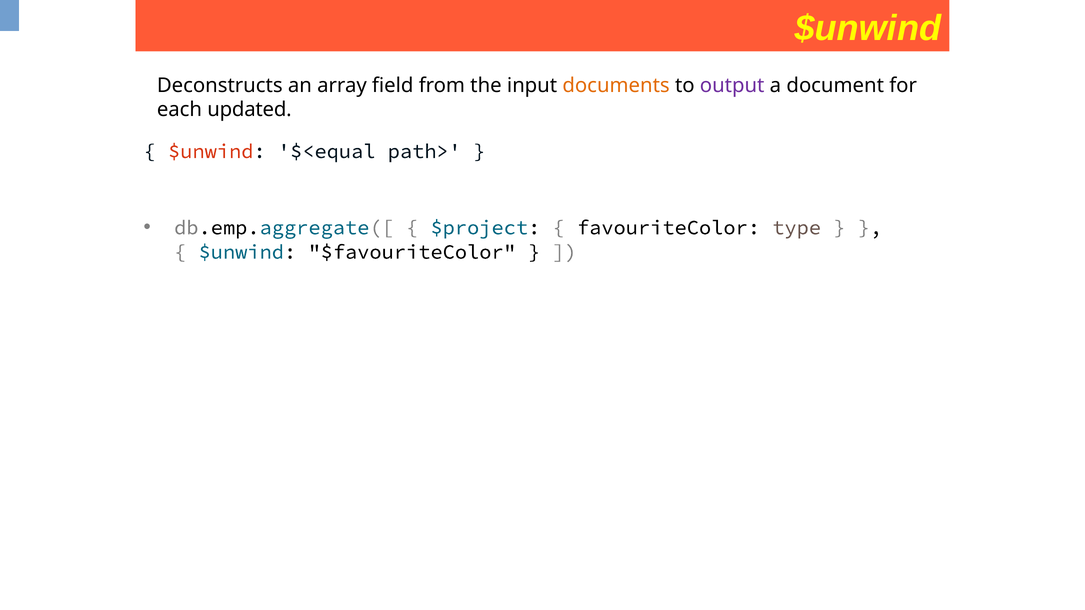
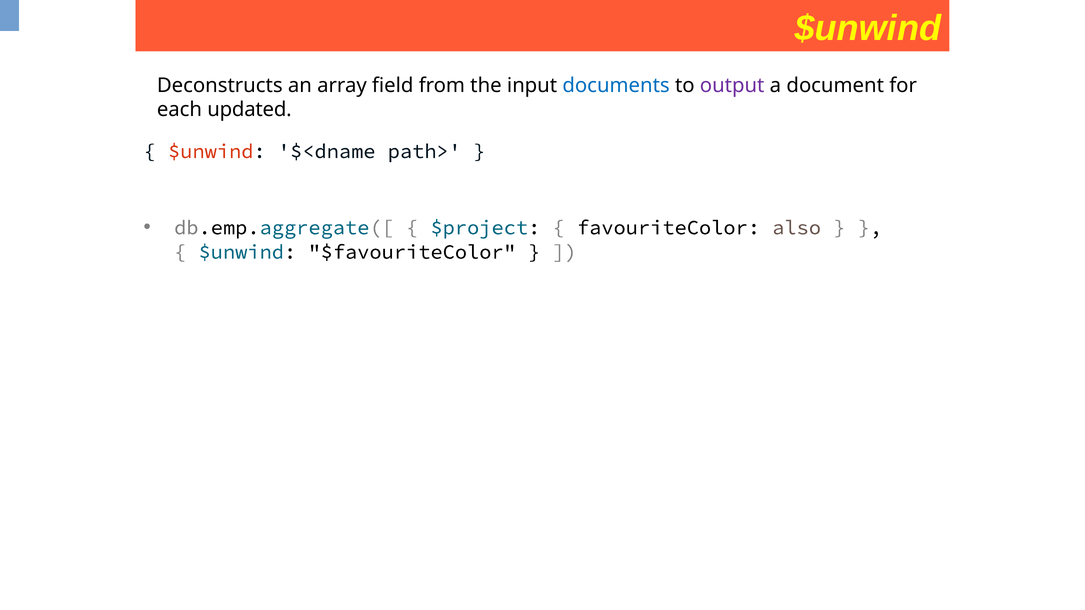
documents colour: orange -> blue (616, 85)
$<equal: $<equal -> $<dname (327, 151)
type: type -> also (797, 228)
